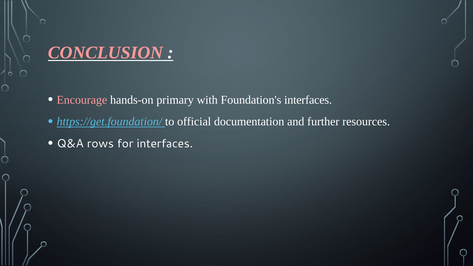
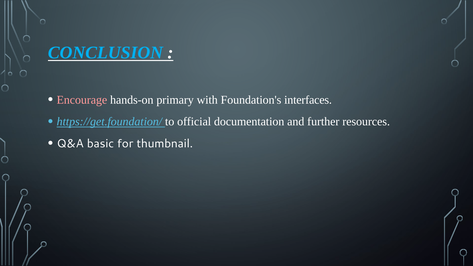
CONCLUSION colour: pink -> light blue (105, 53)
rows: rows -> basic (100, 144)
for interfaces: interfaces -> thumbnail (165, 144)
